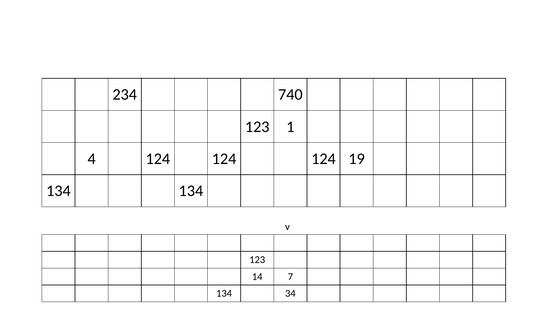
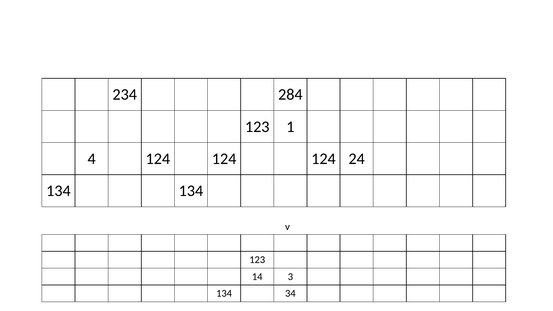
740: 740 -> 284 (290, 95)
19: 19 -> 24 (357, 159)
7: 7 -> 3 (290, 277)
